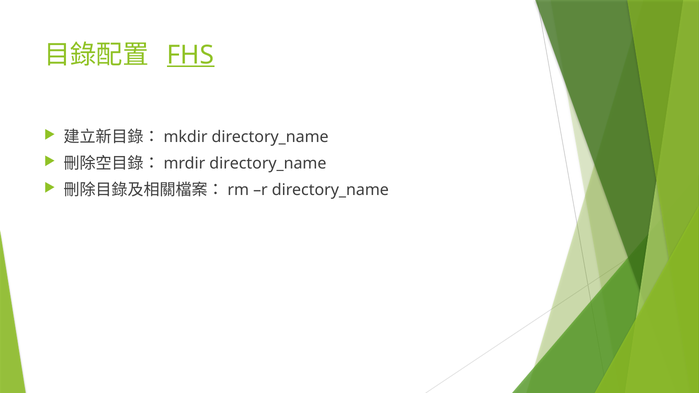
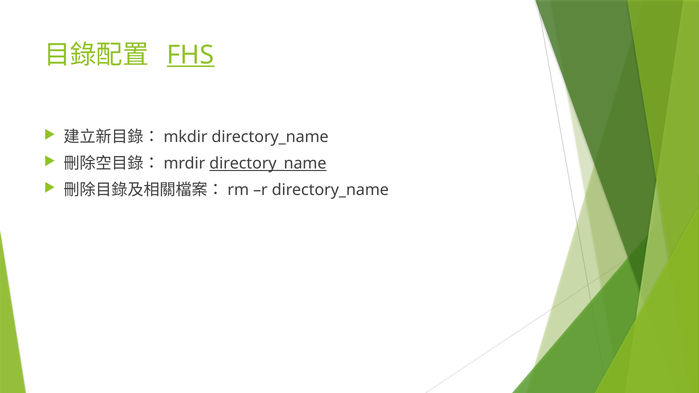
directory_name underline: none -> present (268, 164)
